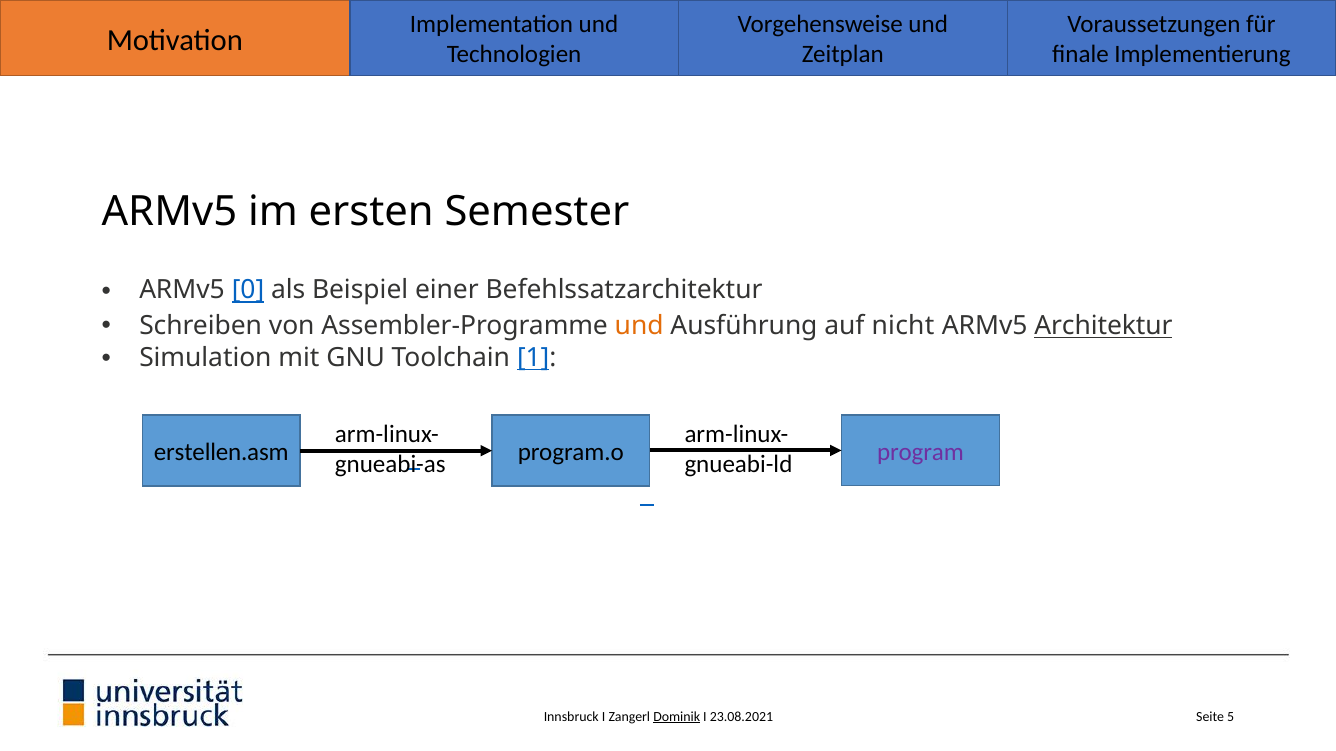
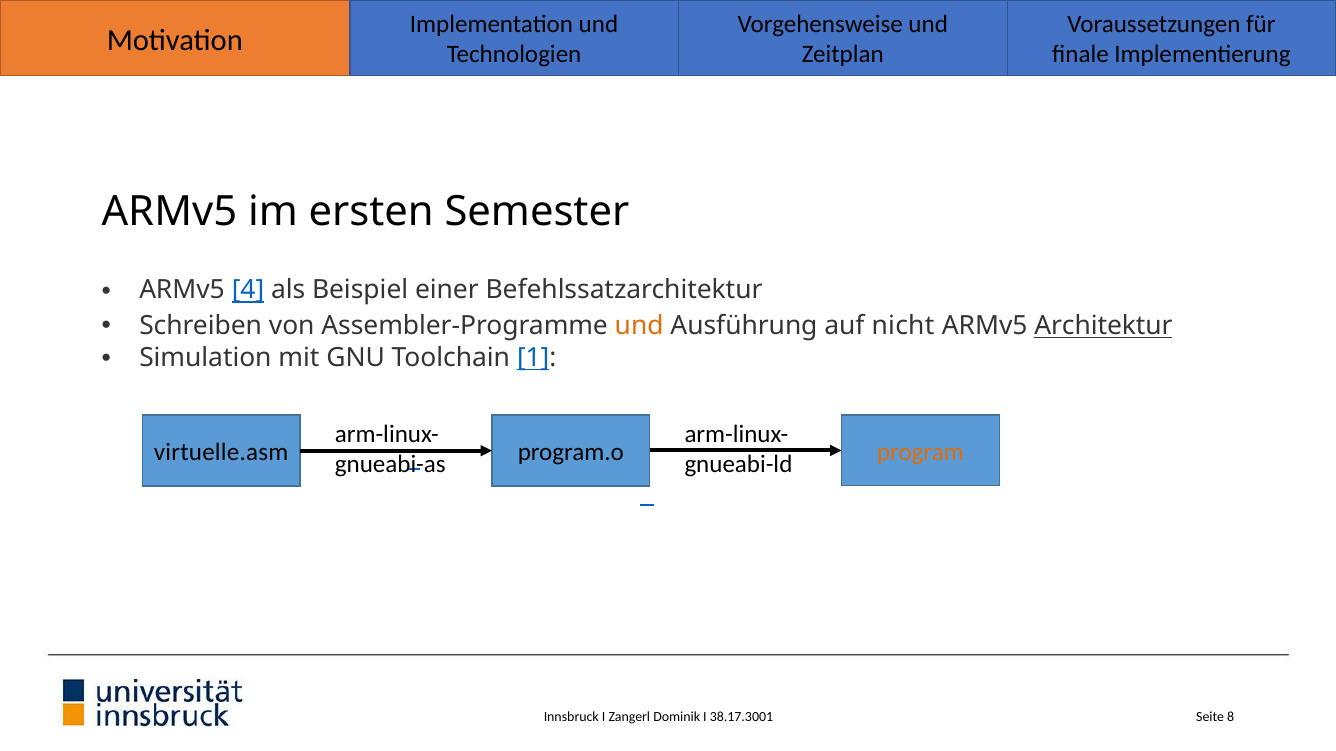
0: 0 -> 4 (248, 290)
erstellen.asm: erstellen.asm -> virtuelle.asm (221, 453)
program colour: purple -> orange (920, 452)
Dominik underline: present -> none (677, 717)
23.08.2021: 23.08.2021 -> 38.17.3001 (741, 717)
5: 5 -> 8 (1231, 717)
